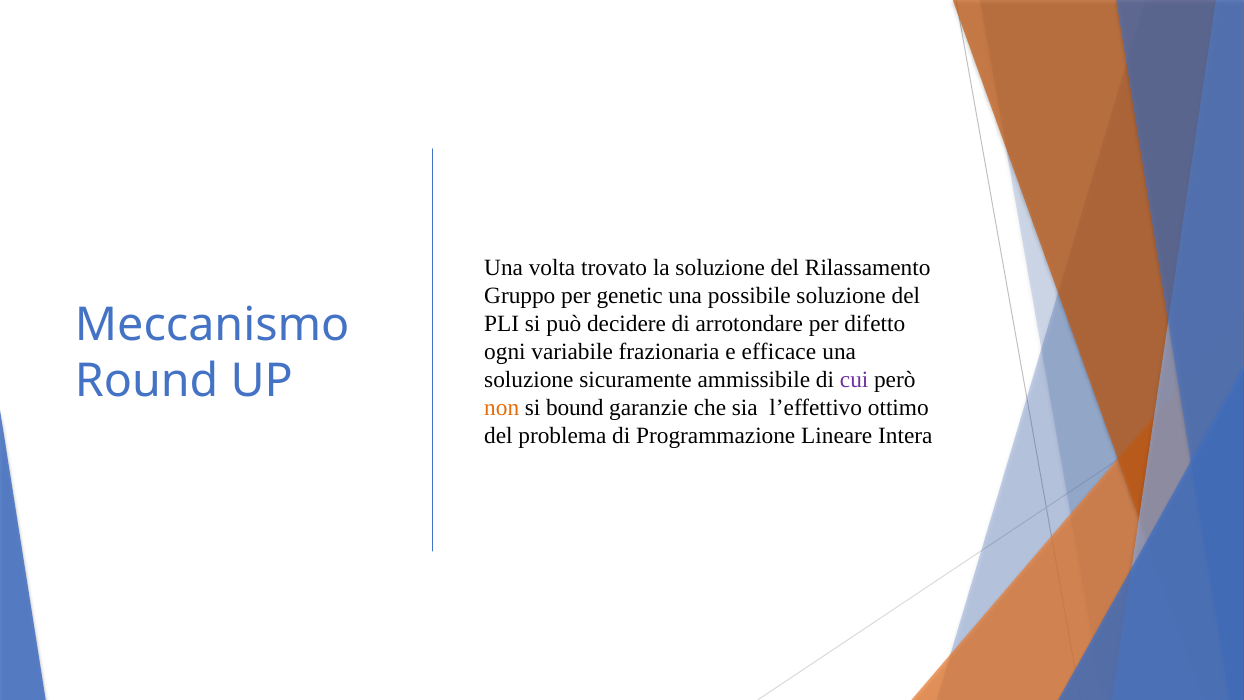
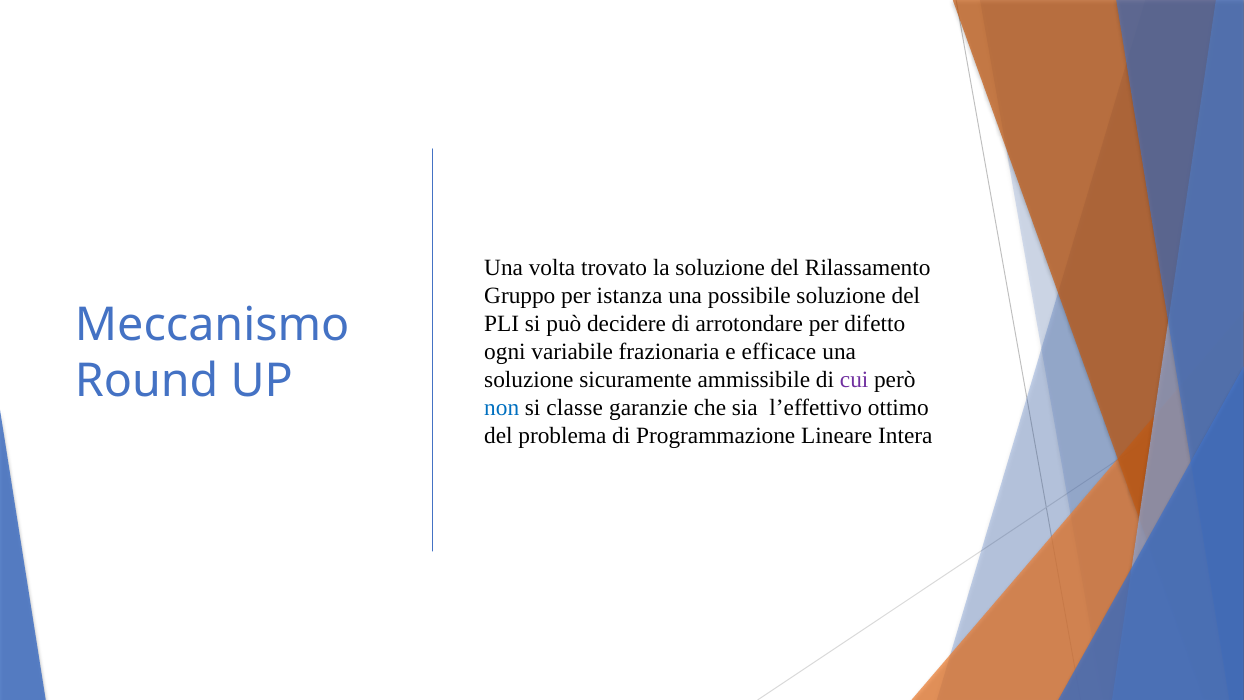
genetic: genetic -> istanza (630, 295)
non colour: orange -> blue (502, 407)
bound: bound -> classe (575, 407)
